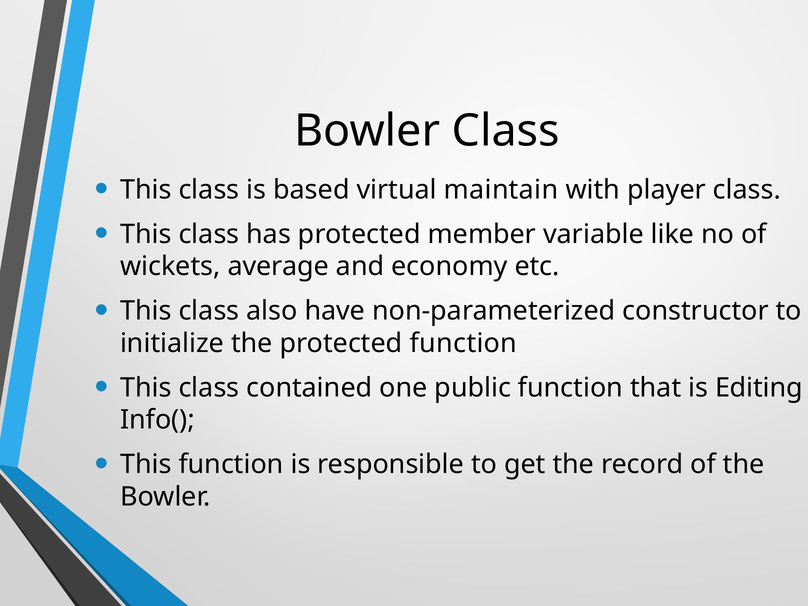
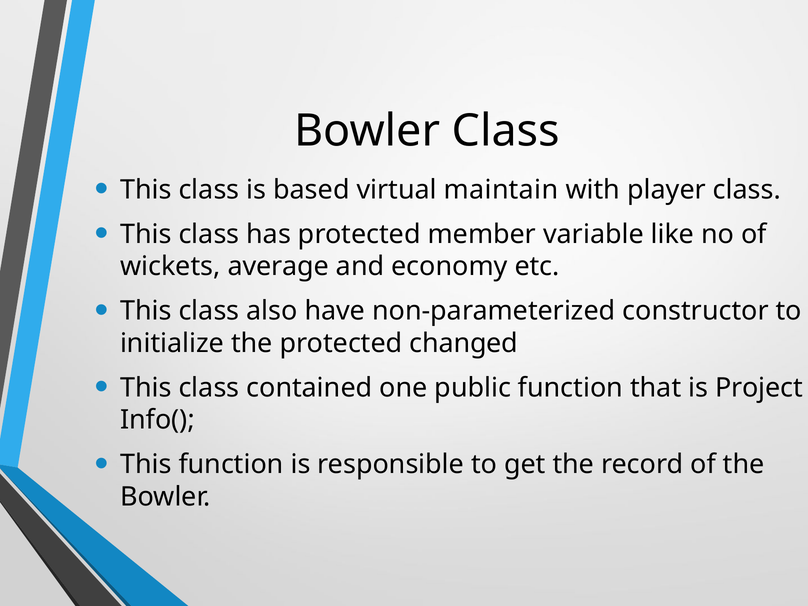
protected function: function -> changed (464, 343)
Editing: Editing -> Project (759, 388)
